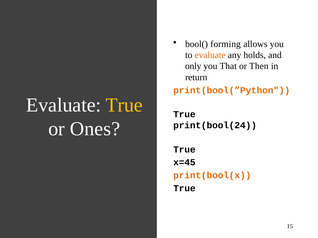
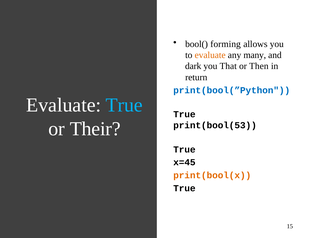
holds: holds -> many (255, 55)
only: only -> dark (193, 66)
print(bool(”Python colour: orange -> blue (232, 90)
True colour: yellow -> light blue (124, 105)
Ones: Ones -> Their (95, 129)
print(bool(24: print(bool(24 -> print(bool(53 (215, 126)
